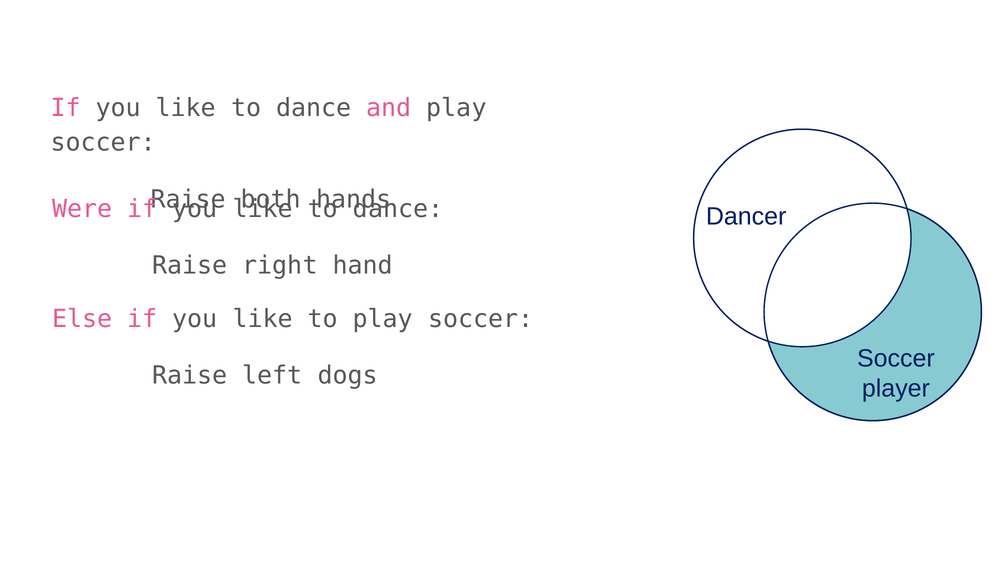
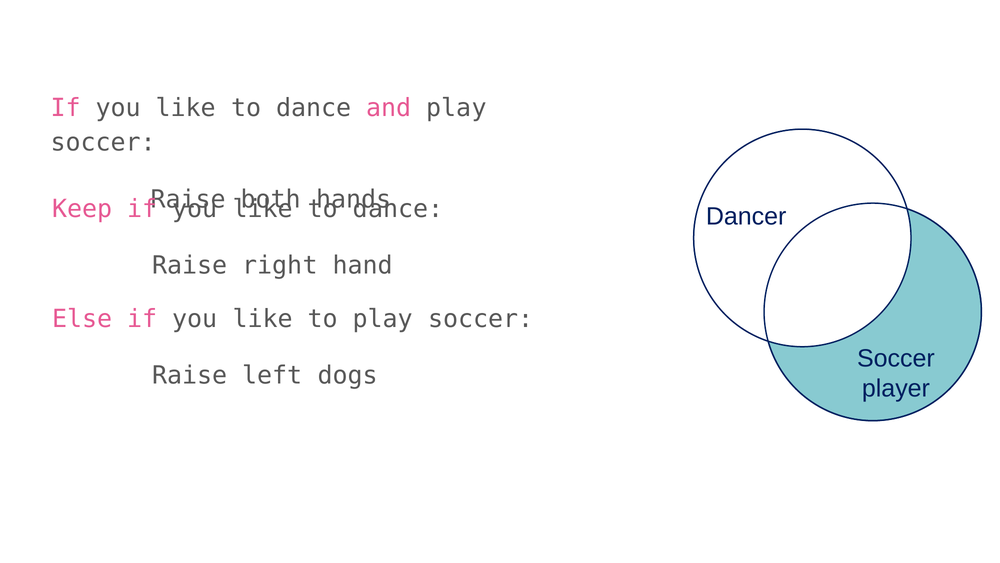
Were: Were -> Keep (82, 209)
